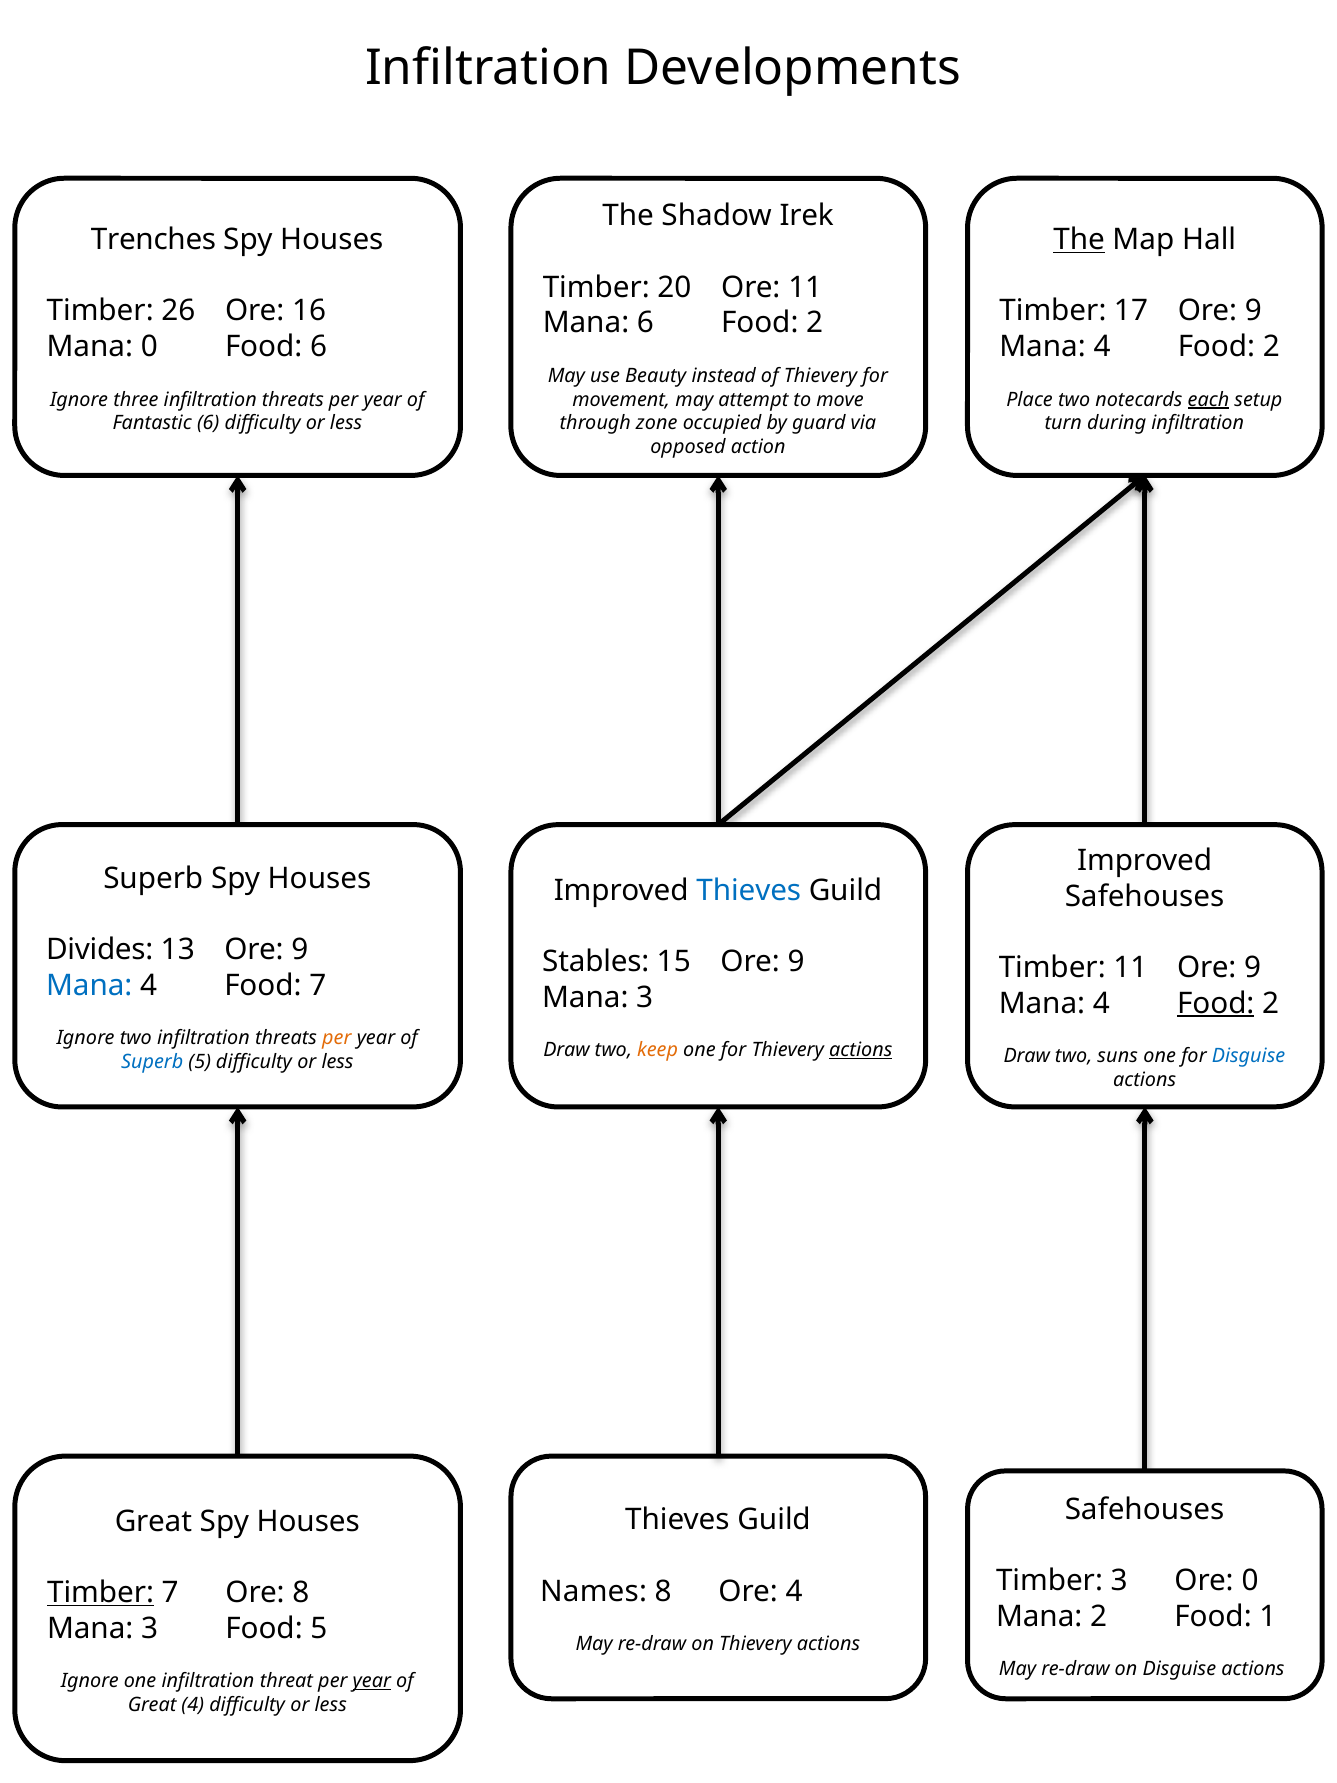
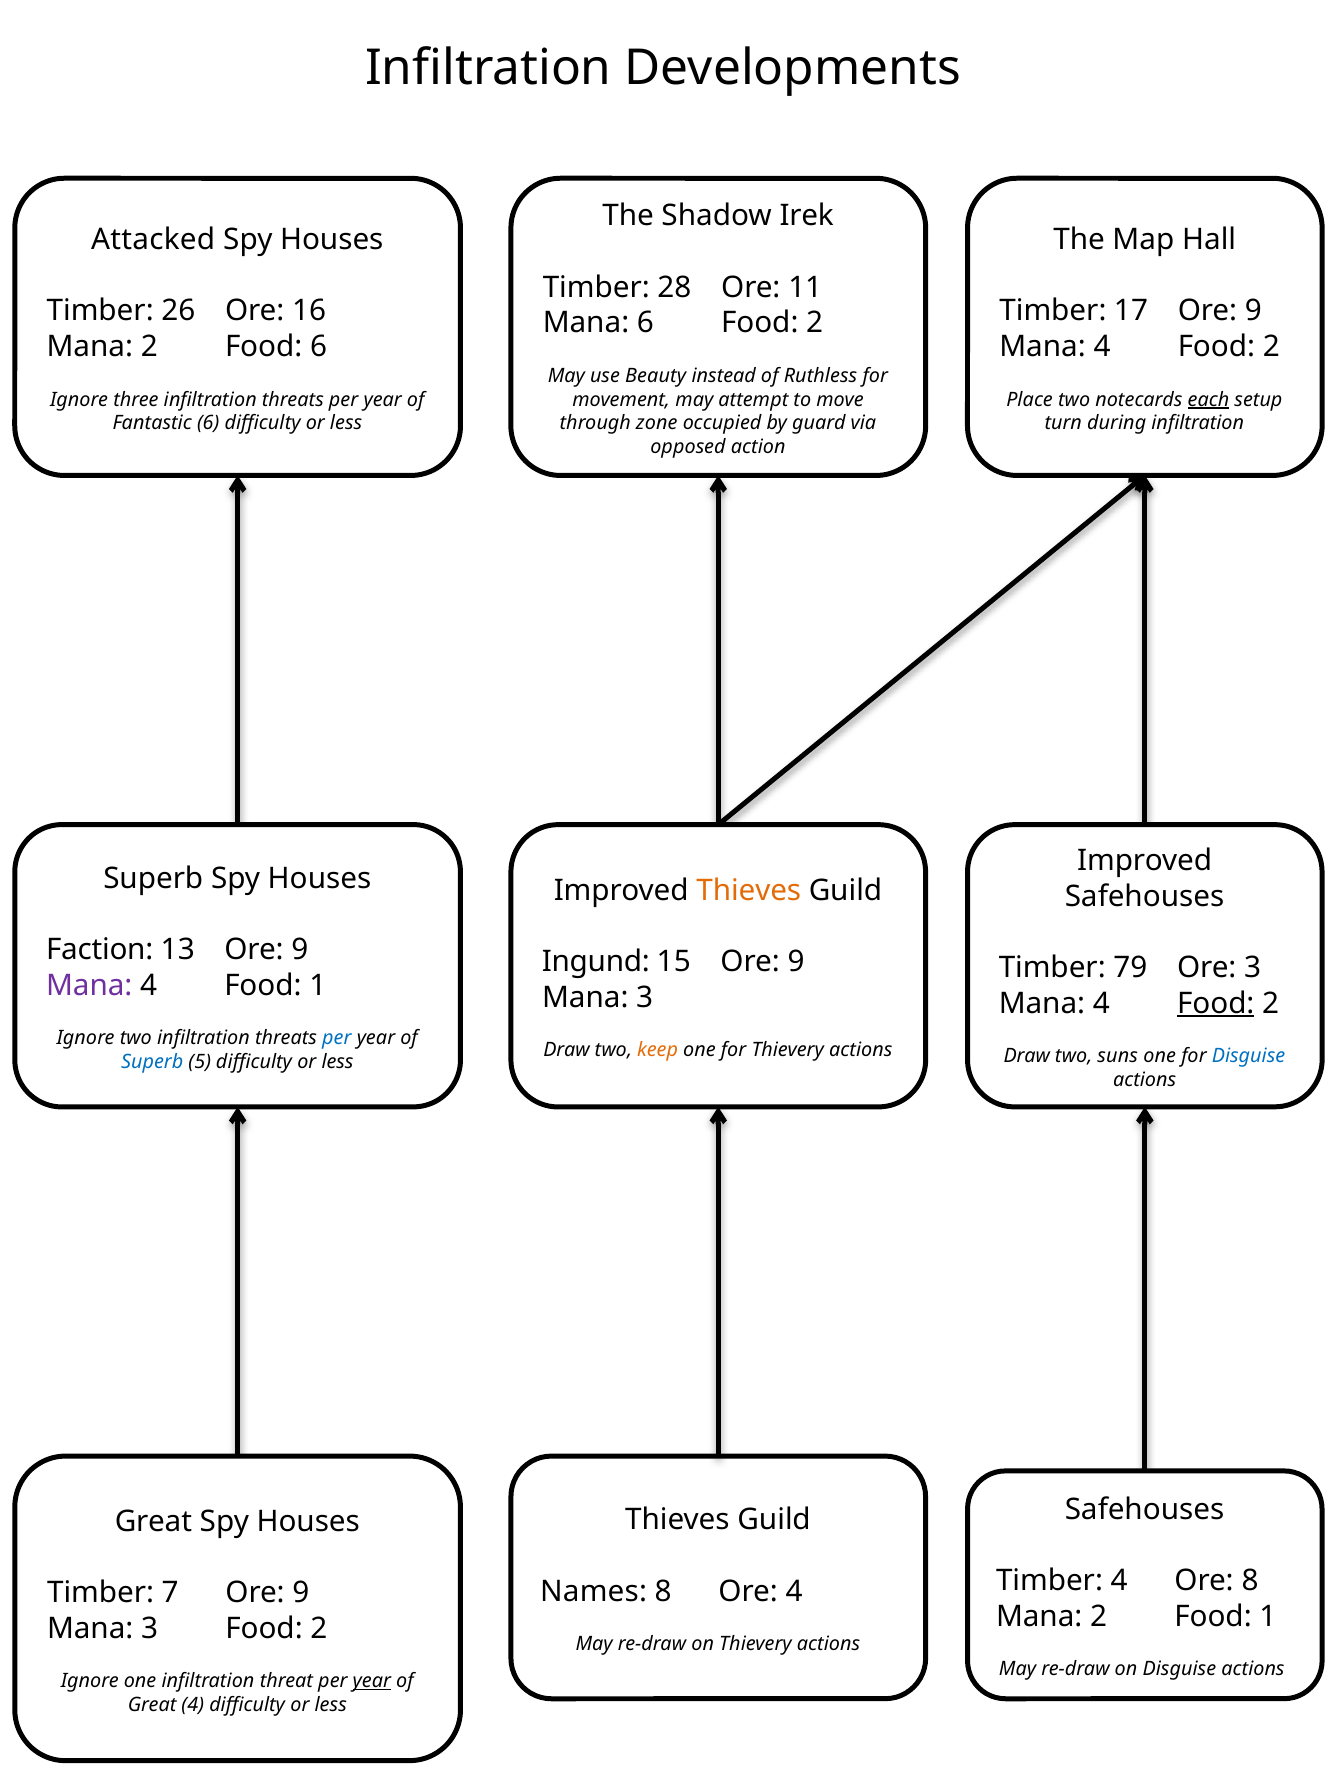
Trenches: Trenches -> Attacked (153, 240)
The underline: present -> none (1079, 240)
20: 20 -> 28 (674, 287)
0: 0 -> 2 (149, 347)
of Thievery: Thievery -> Ruthless (821, 376)
Thieves colour: blue -> orange (749, 890)
Divides: Divides -> Faction (100, 950)
Stables: Stables -> Ingund (596, 962)
Timber 11: 11 -> 79 (1130, 968)
9: 9 -> 3 (1253, 968)
Mana colour: blue -> purple (89, 985)
4 Food 7: 7 -> 1 (318, 985)
per colour: orange -> blue (337, 1038)
actions underline: present -> none (861, 1050)
Timber 3: 3 -> 4 (1119, 1581)
Ore 0: 0 -> 8 (1250, 1581)
Timber underline: present -> none (101, 1592)
7 Ore 8: 8 -> 9 (301, 1592)
3 Food 5: 5 -> 2 (319, 1628)
